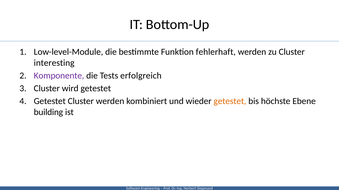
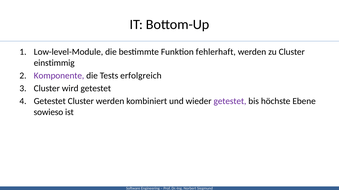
interesting: interesting -> einstimmig (54, 63)
getestet colour: orange -> purple (230, 102)
building: building -> sowieso (48, 113)
